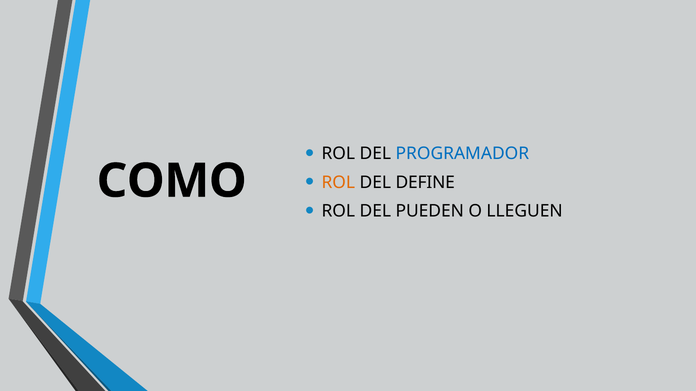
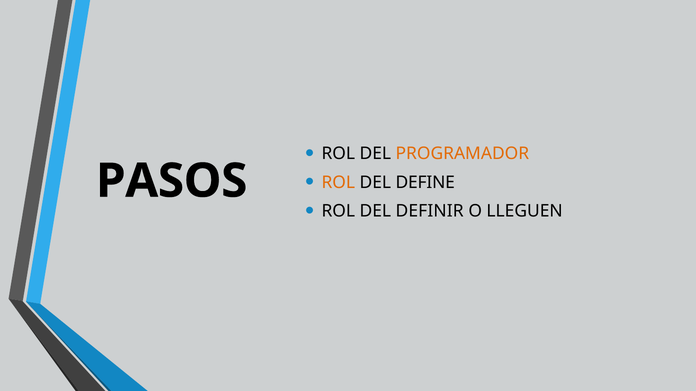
PROGRAMADOR colour: blue -> orange (462, 154)
COMO: COMO -> PASOS (172, 181)
PUEDEN: PUEDEN -> DEFINIR (430, 211)
